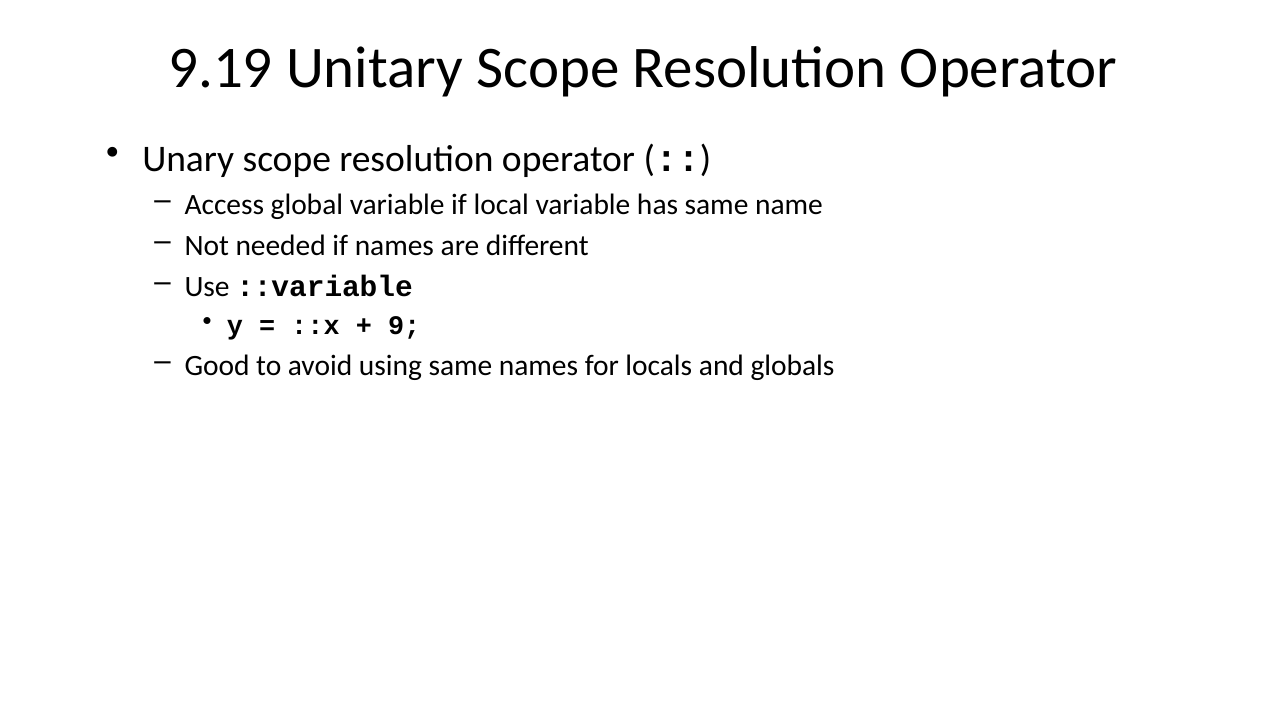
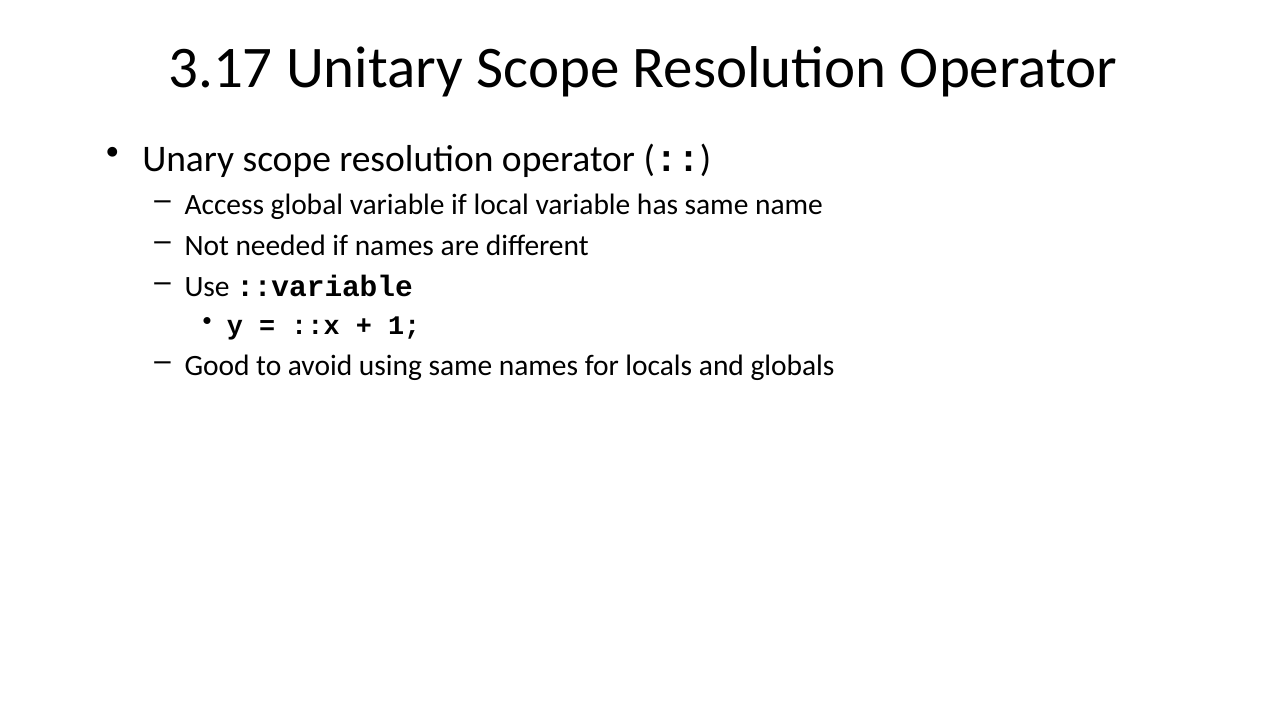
9.19: 9.19 -> 3.17 (221, 68)
9: 9 -> 1 (404, 326)
